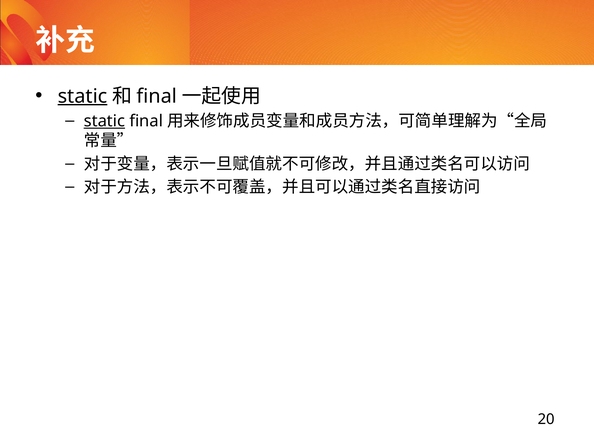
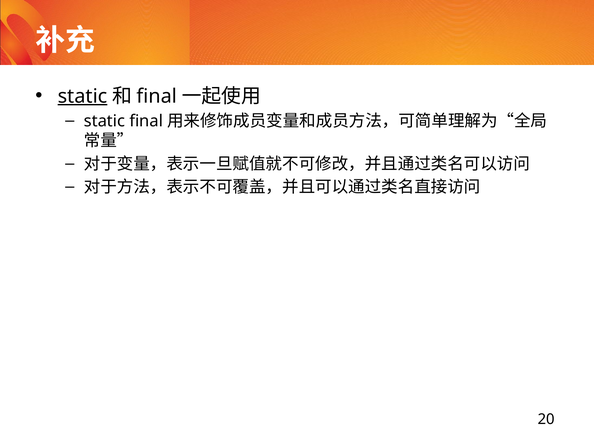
static underline: present -> none (104, 121)
